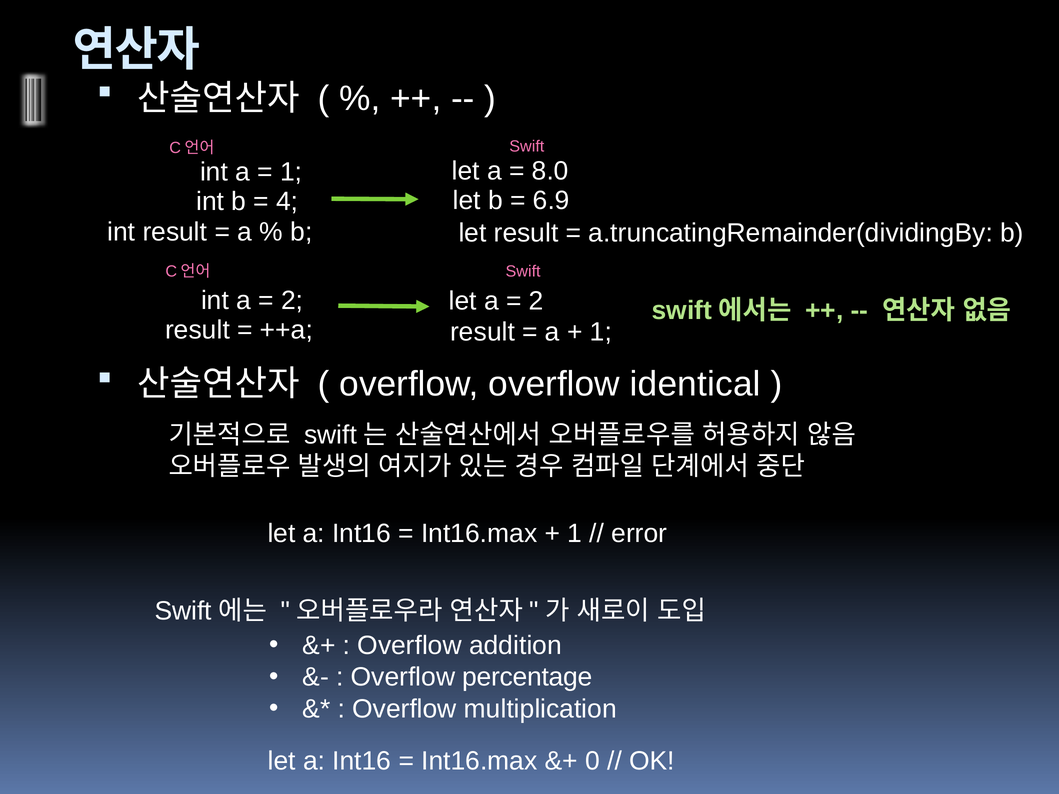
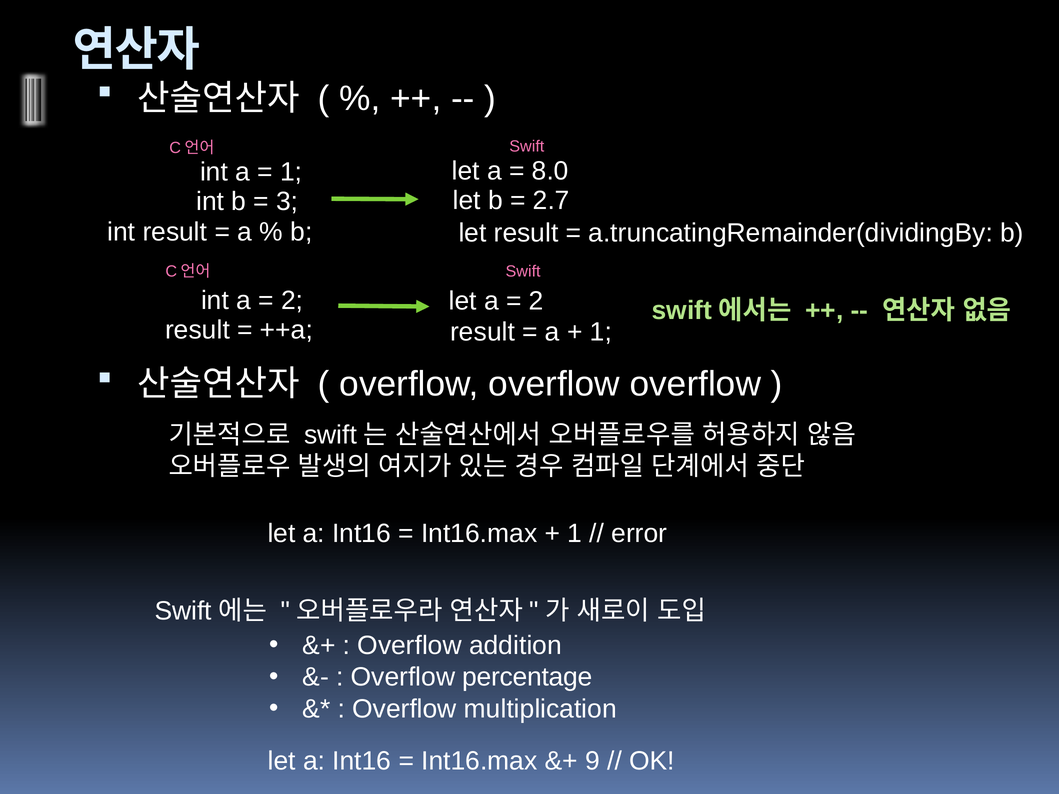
6.9: 6.9 -> 2.7 (551, 201)
4: 4 -> 3 (287, 202)
overflow overflow identical: identical -> overflow (695, 384)
0: 0 -> 9 (593, 761)
